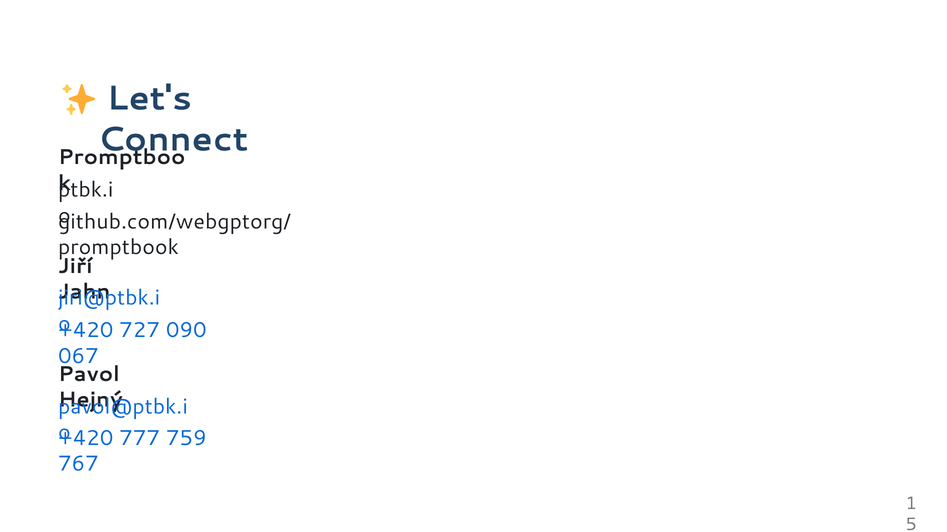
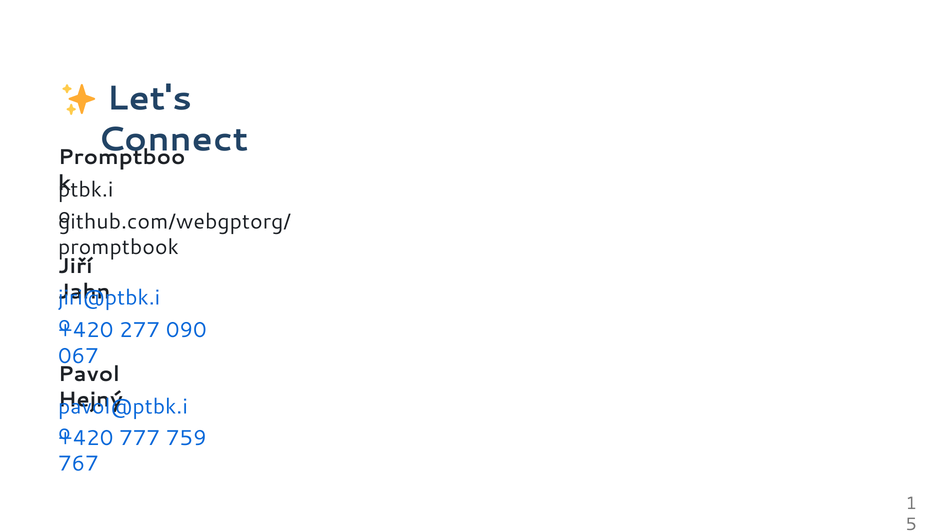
727: 727 -> 277 (140, 331)
